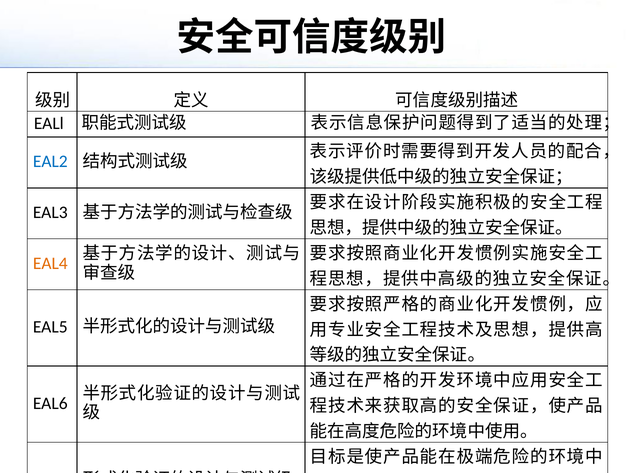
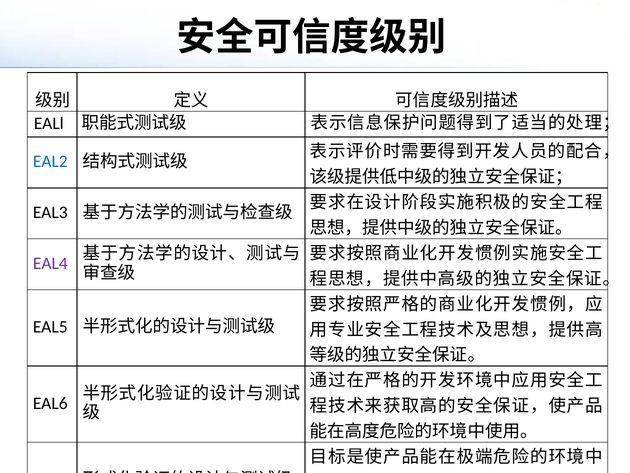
EAL4 colour: orange -> purple (50, 263)
